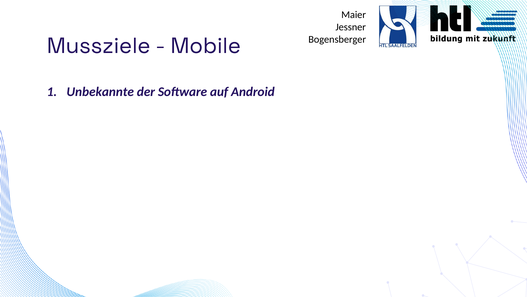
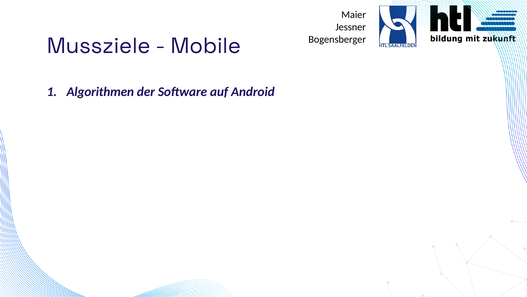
Unbekannte: Unbekannte -> Algorithmen (100, 92)
